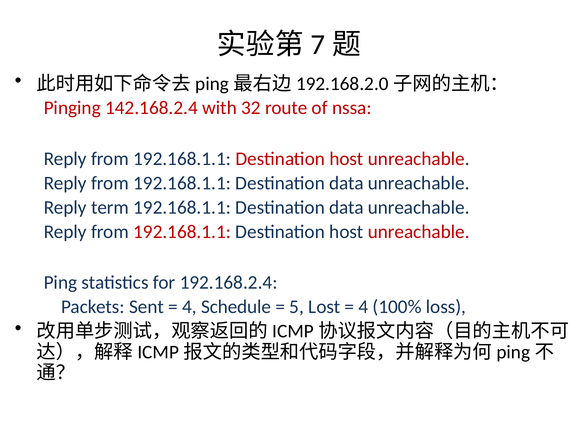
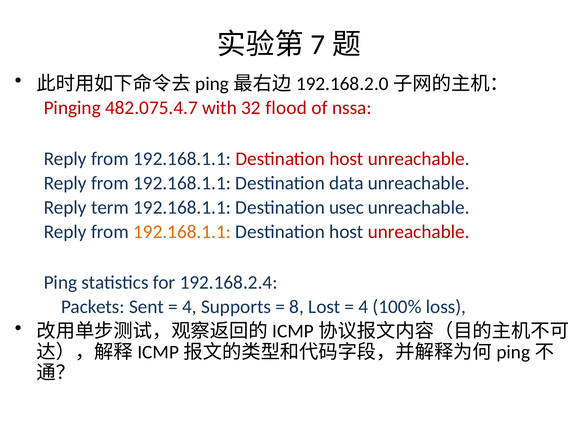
142.168.2.4: 142.168.2.4 -> 482.075.4.7 (151, 108)
route: route -> flood (286, 108)
data: data -> usec (346, 207)
192.168.1.1 colour: red -> orange (182, 231)
Schedule: Schedule -> Supports (236, 307)
5: 5 -> 8 (297, 307)
